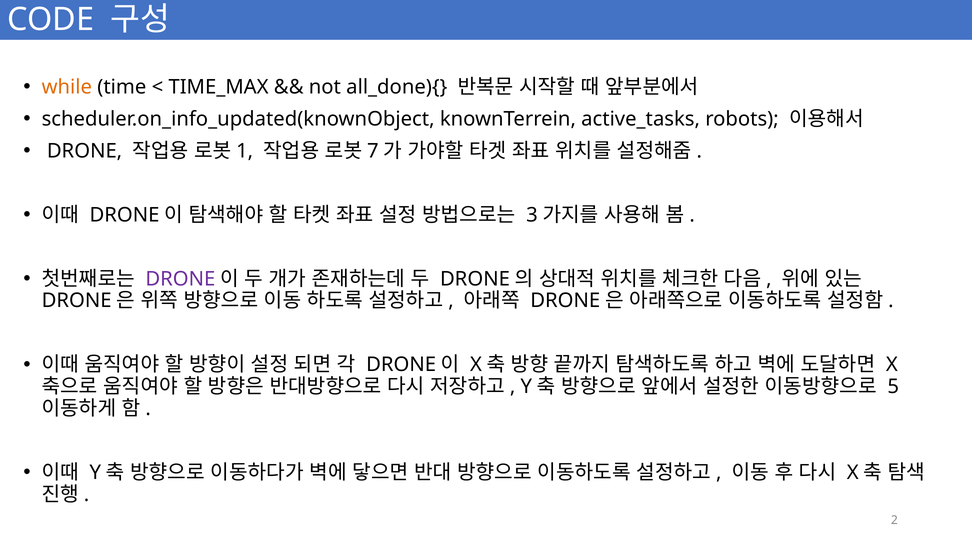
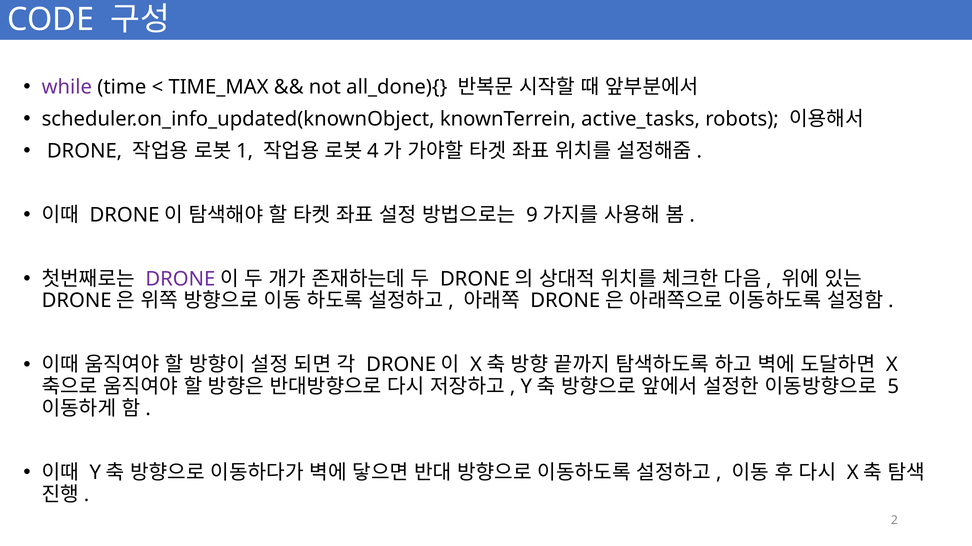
while colour: orange -> purple (67, 87)
7: 7 -> 4 (373, 151)
3: 3 -> 9 (532, 215)
